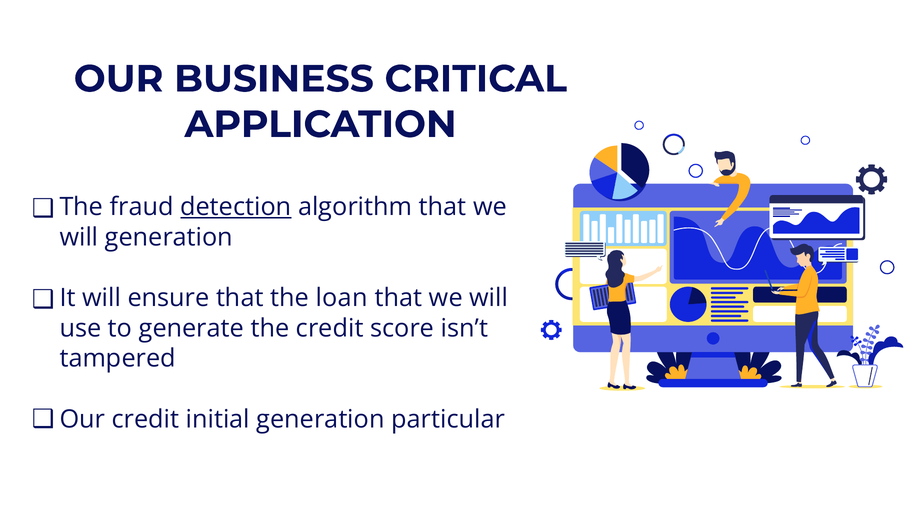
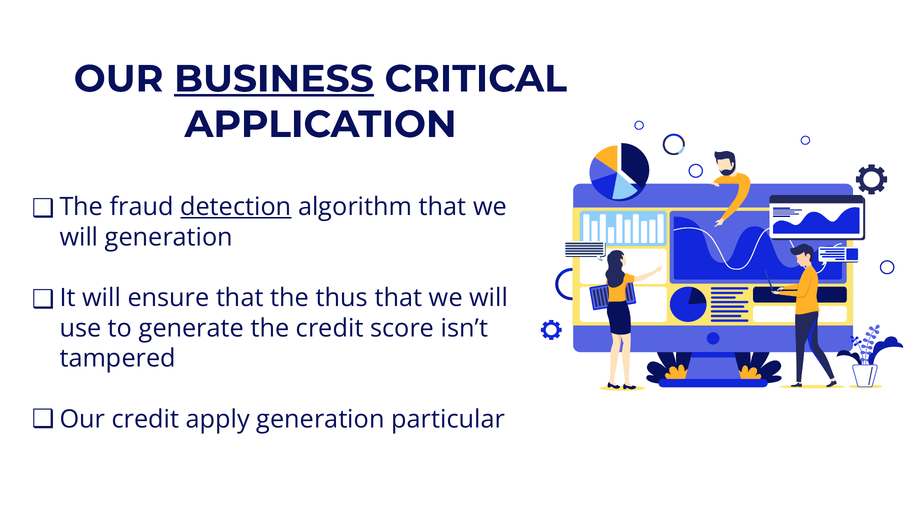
BUSINESS underline: none -> present (274, 79)
loan: loan -> thus (342, 298)
initial: initial -> apply (218, 419)
